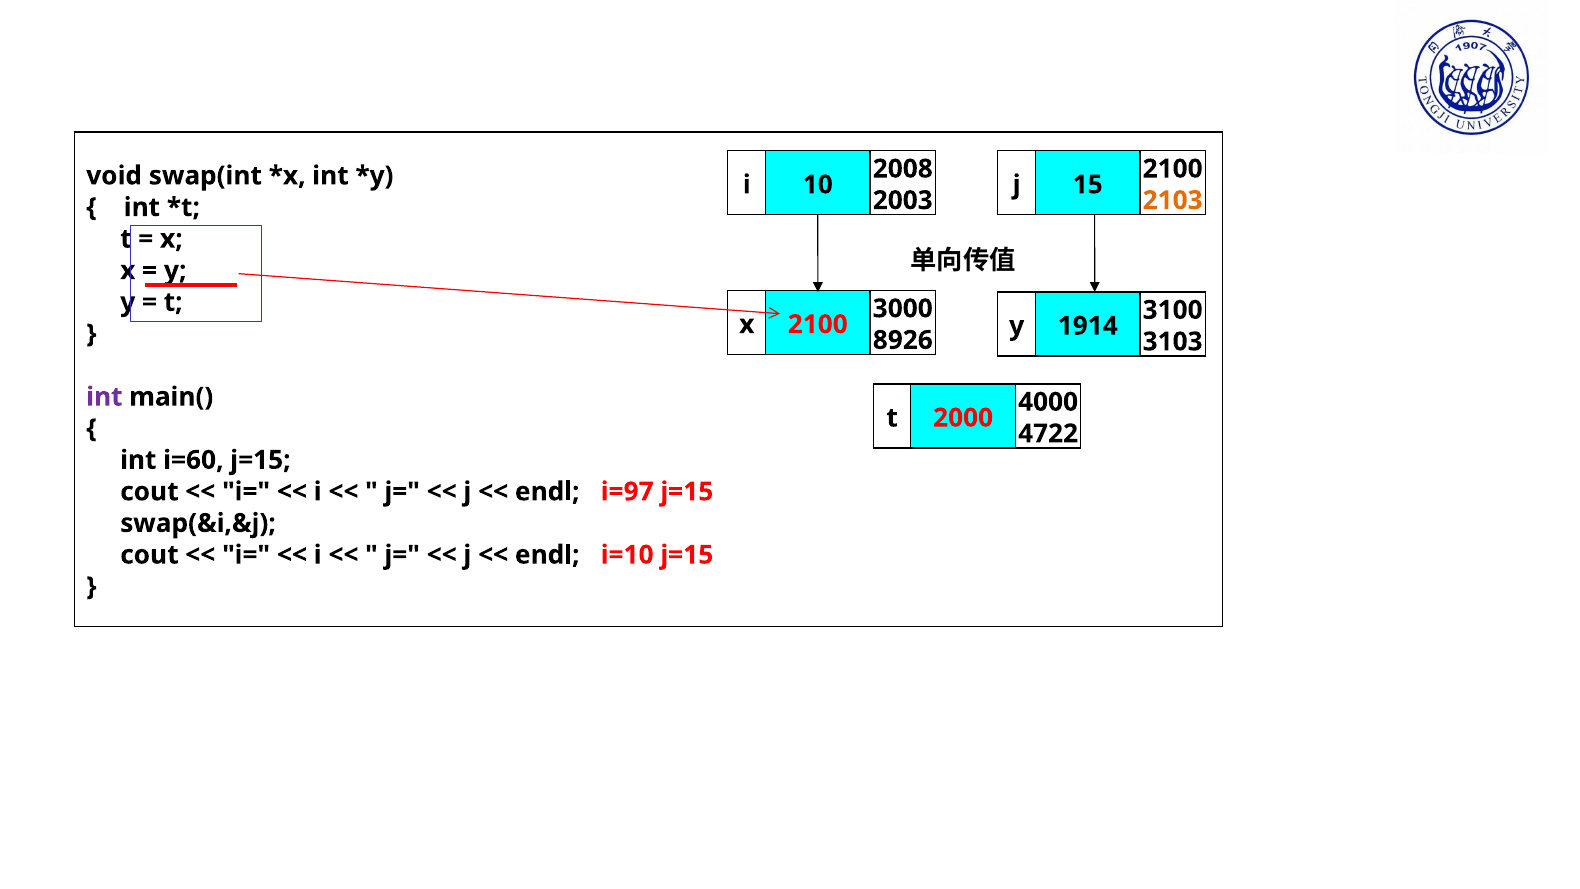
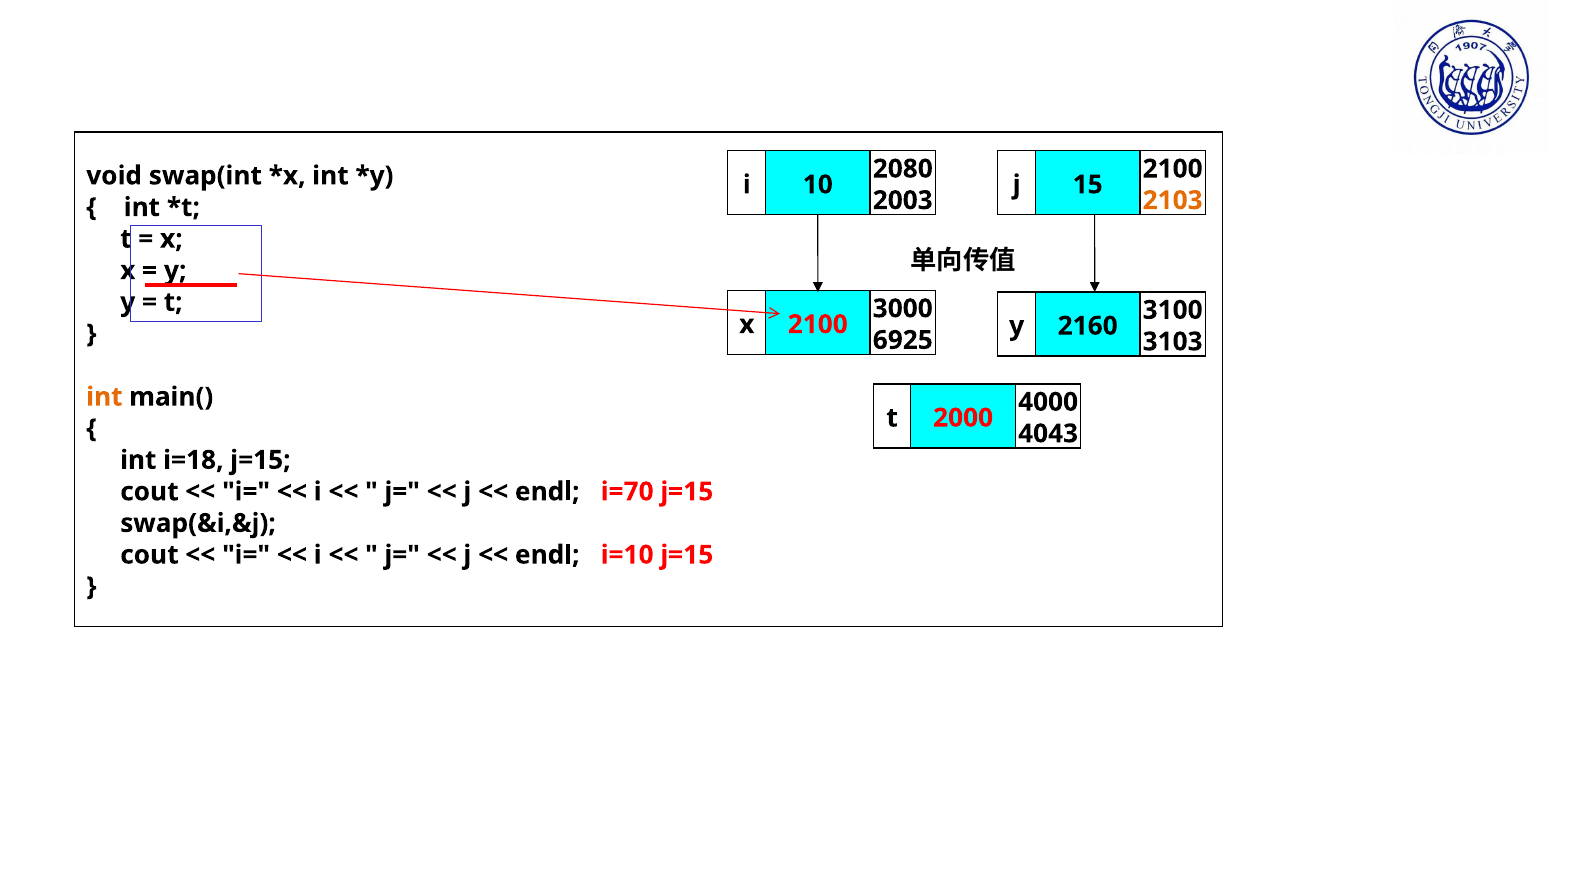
2008: 2008 -> 2080 (903, 169)
1914: 1914 -> 2160 (1088, 326)
8926: 8926 -> 6925 (903, 340)
int colour: purple -> orange (104, 397)
4722: 4722 -> 4043 (1048, 433)
i=60: i=60 -> i=18 (193, 460)
i=97: i=97 -> i=70 (627, 492)
